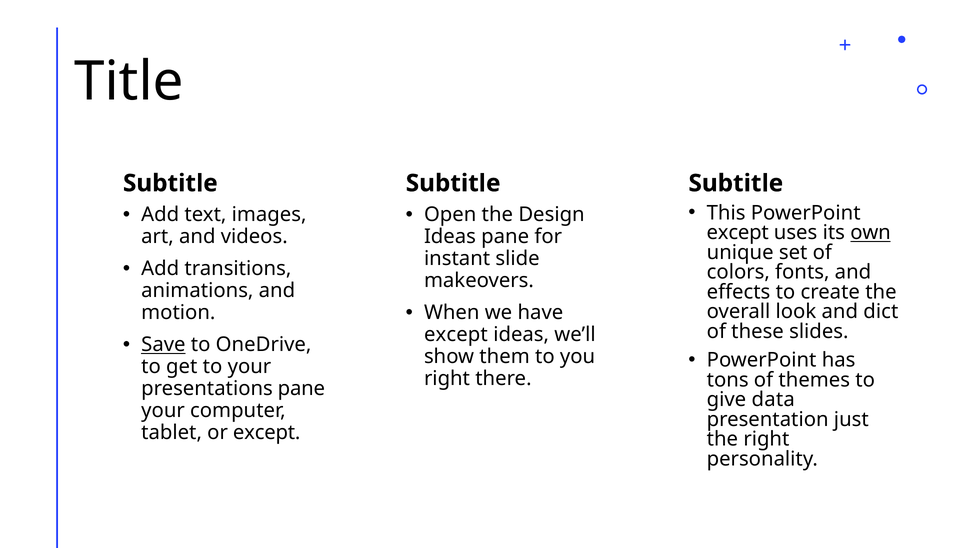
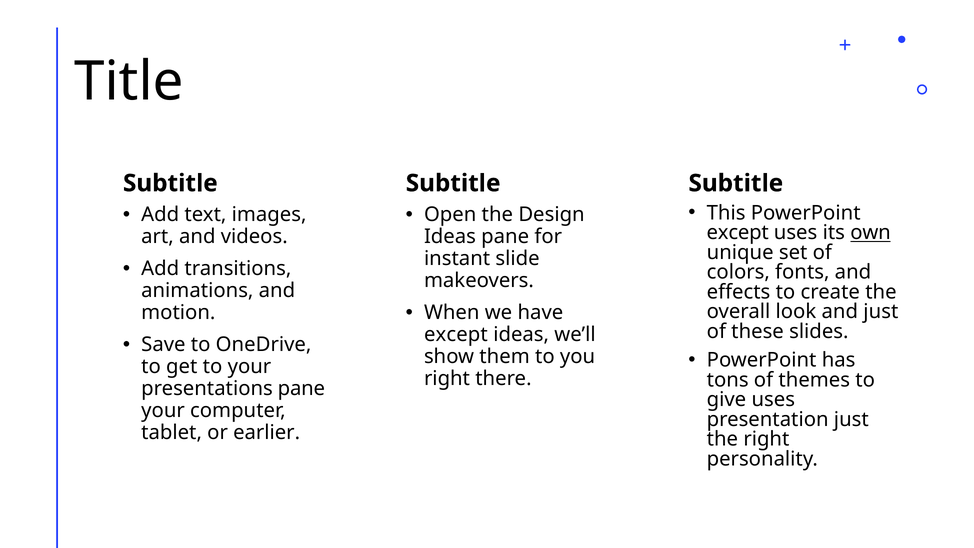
and dict: dict -> just (881, 312)
Save underline: present -> none (163, 345)
give data: data -> uses (773, 400)
or except: except -> earlier (267, 432)
